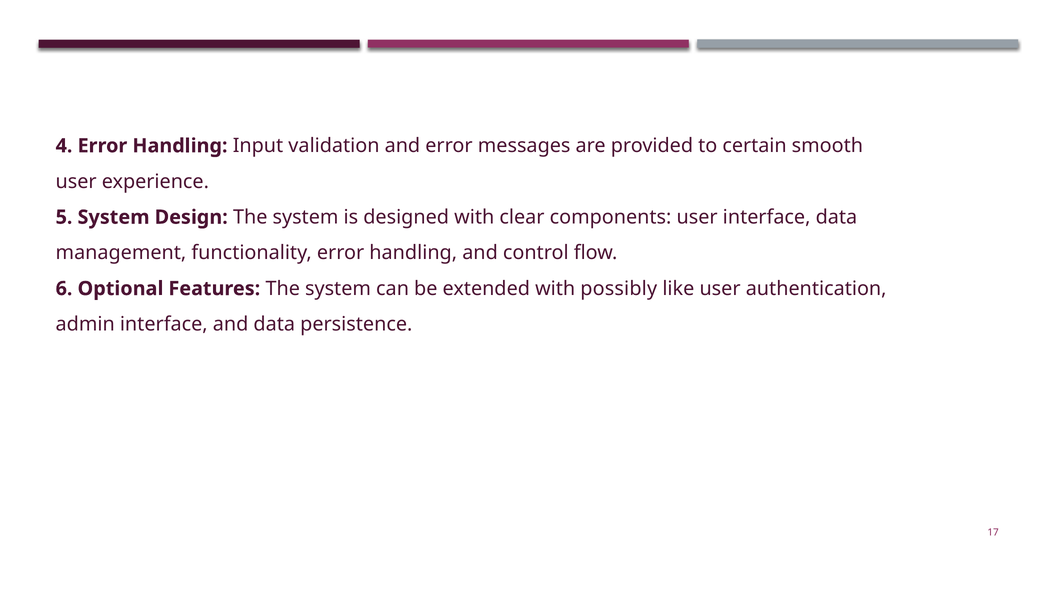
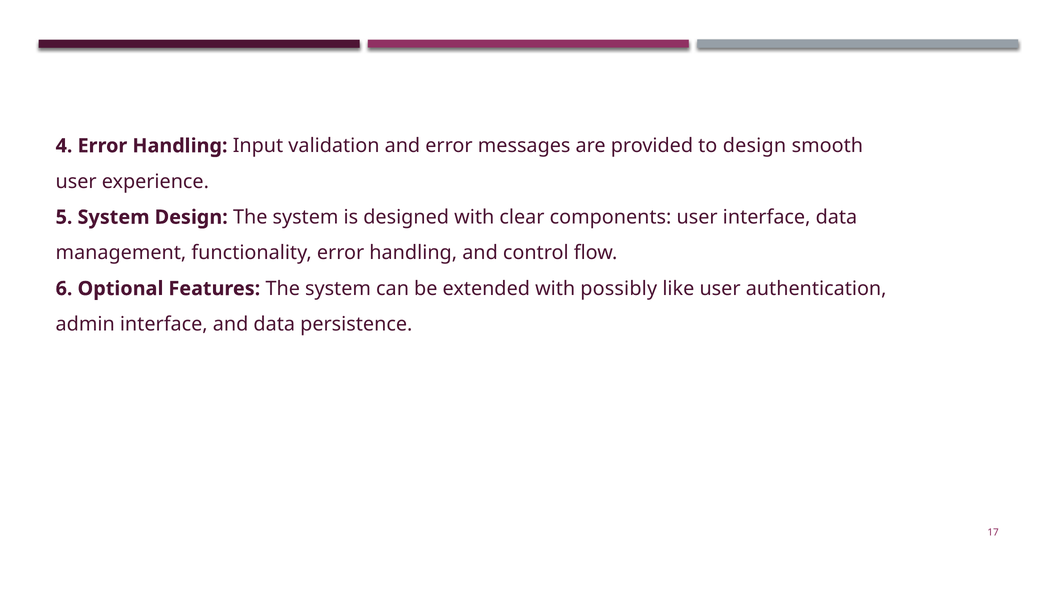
to certain: certain -> design (754, 146)
